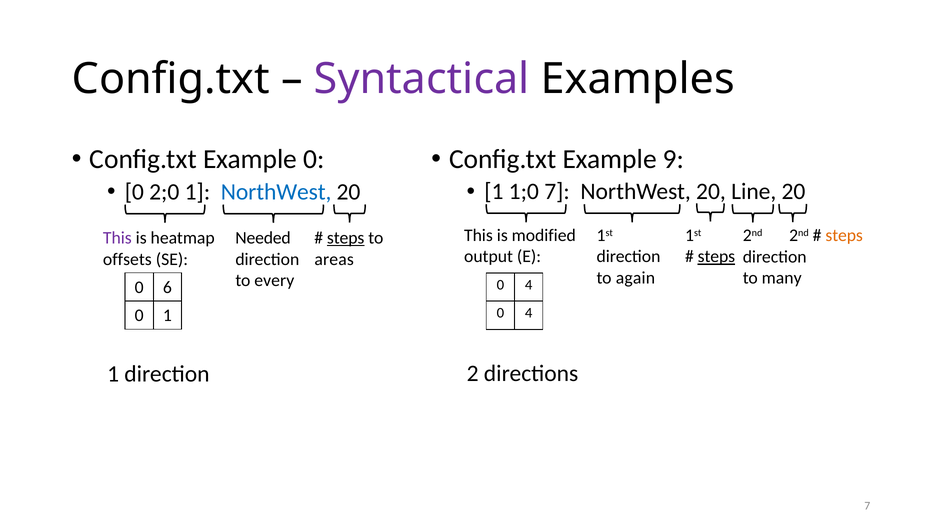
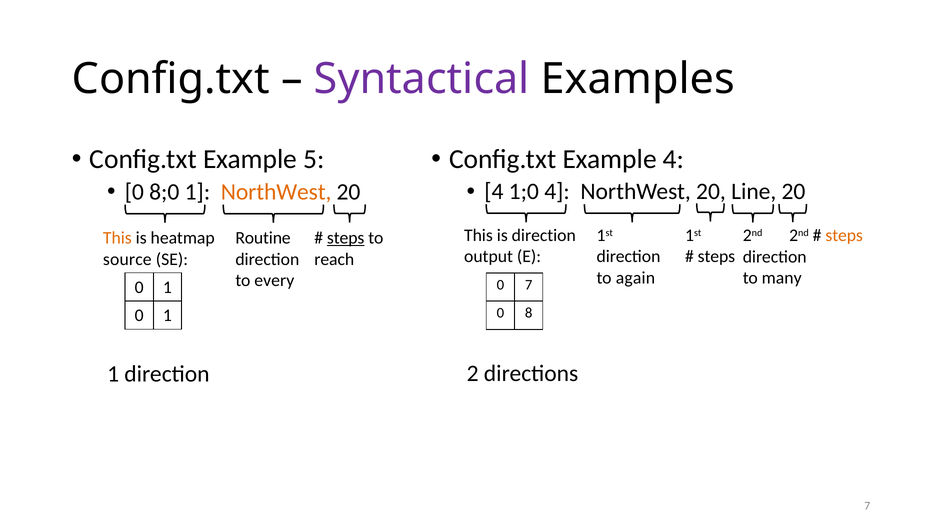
Example 9: 9 -> 4 (674, 159)
Example 0: 0 -> 5 (314, 159)
1: 1 -> 4 (494, 192)
1;0 7: 7 -> 4 (557, 192)
2;0: 2;0 -> 8;0 (164, 192)
NorthWest colour: blue -> orange (276, 192)
is modified: modified -> direction (544, 235)
This colour: purple -> orange (117, 238)
Needed: Needed -> Routine (263, 238)
steps underline: present -> none (716, 257)
offsets: offsets -> source (127, 259)
areas: areas -> reach (334, 259)
4: 4 -> 7 (529, 285)
6: 6 -> 1 (167, 287)
4: 4 -> 8 (529, 313)
